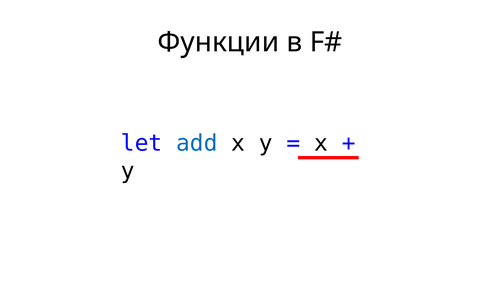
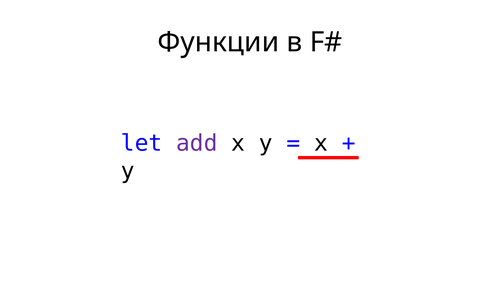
add colour: blue -> purple (197, 143)
